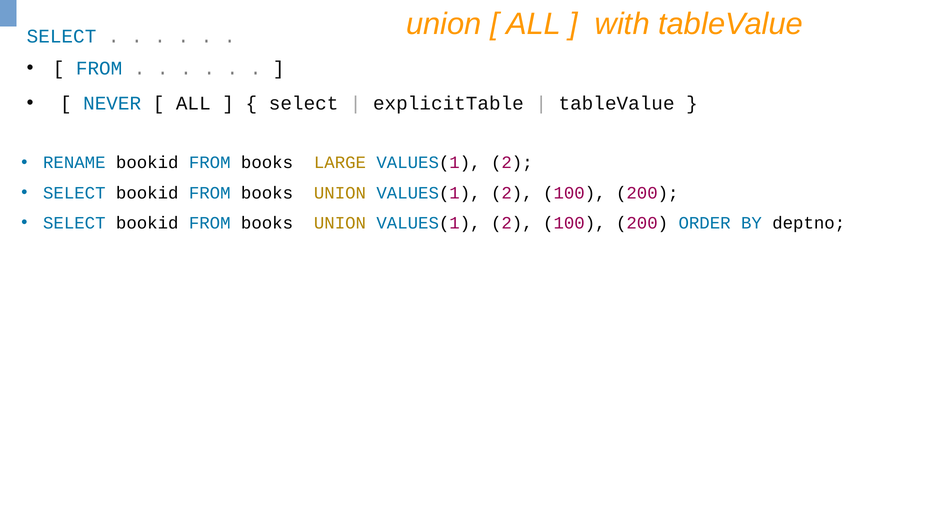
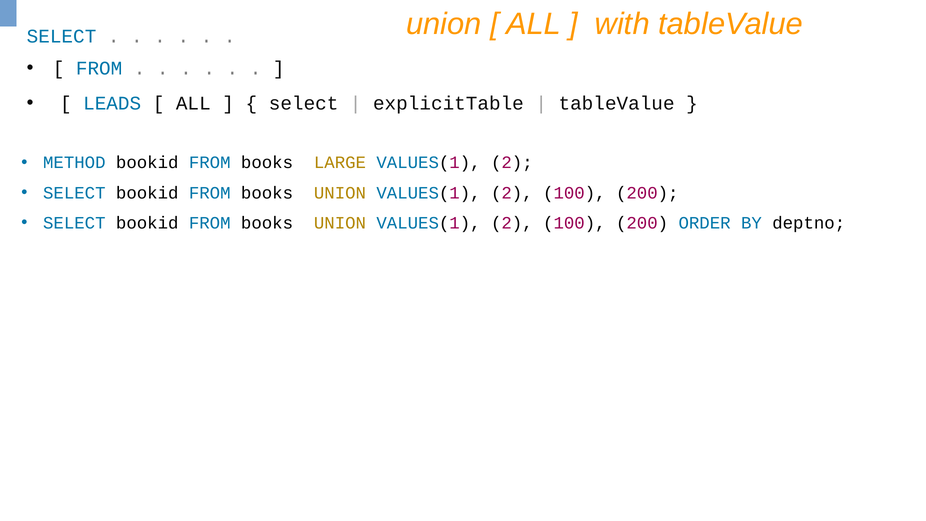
NEVER: NEVER -> LEADS (112, 103)
RENAME: RENAME -> METHOD (74, 163)
